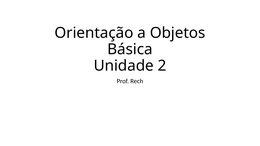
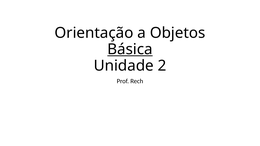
Básica underline: none -> present (130, 49)
